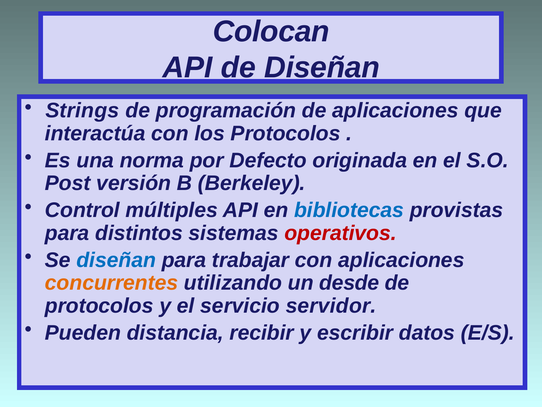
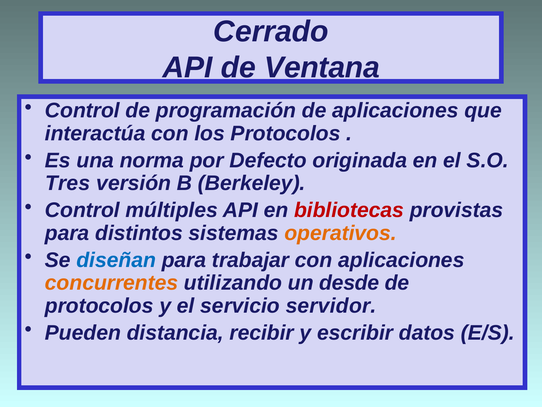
Colocan: Colocan -> Cerrado (271, 31)
de Diseñan: Diseñan -> Ventana (322, 68)
Strings: Strings -> Control (82, 111)
Post: Post -> Tres (68, 183)
bibliotecas colour: blue -> red (349, 210)
operativos colour: red -> orange (341, 233)
